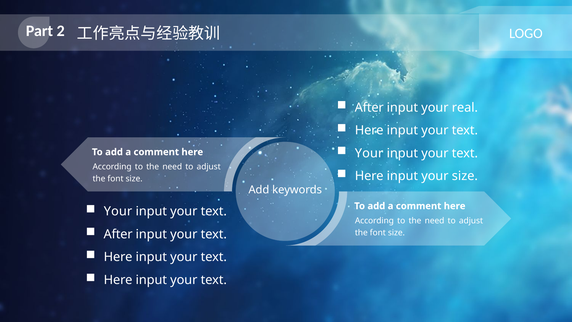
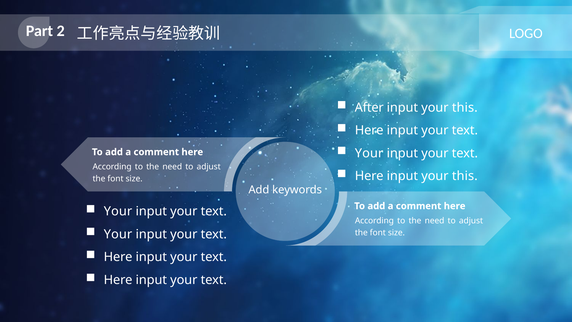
real: real -> this (465, 107)
Here input your size: size -> this (465, 176)
After: After -> Your (118, 234)
